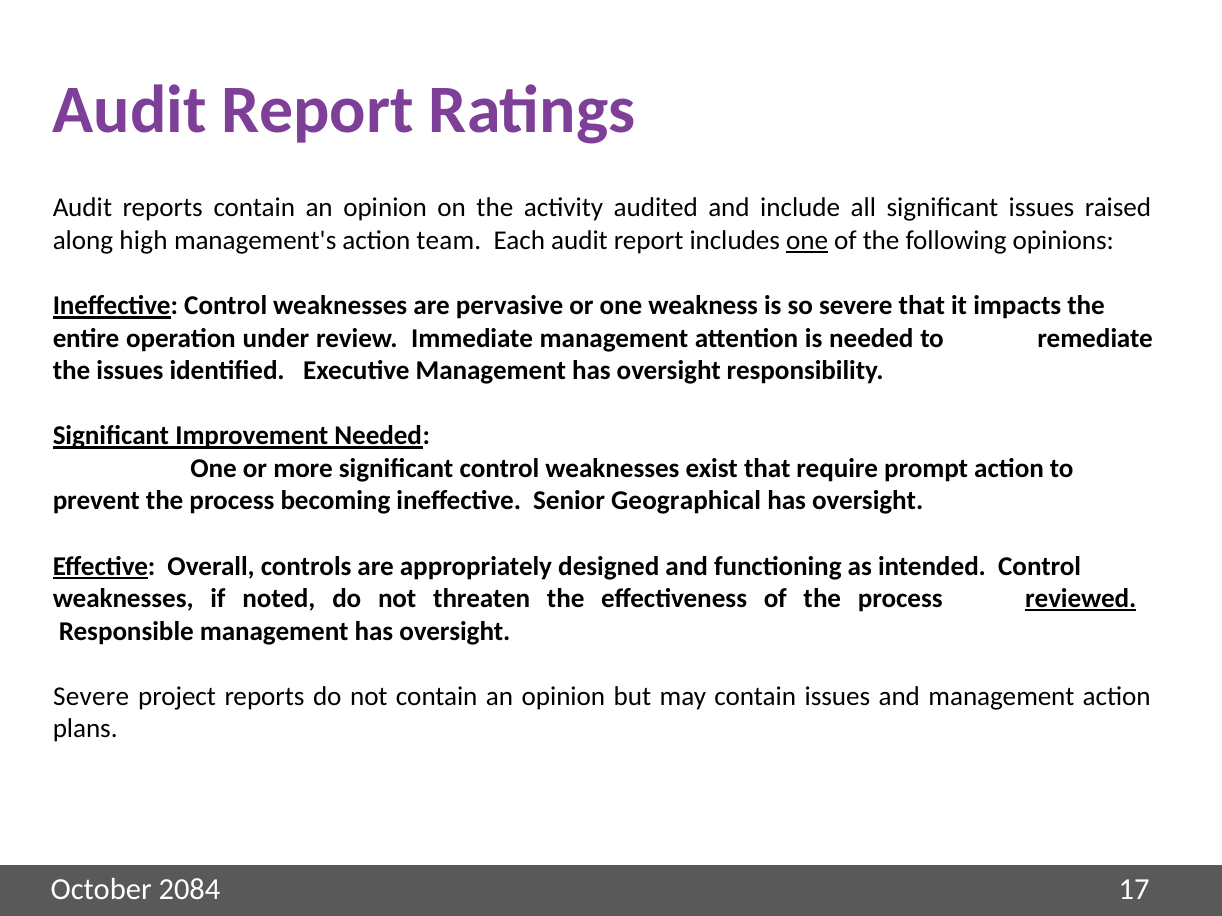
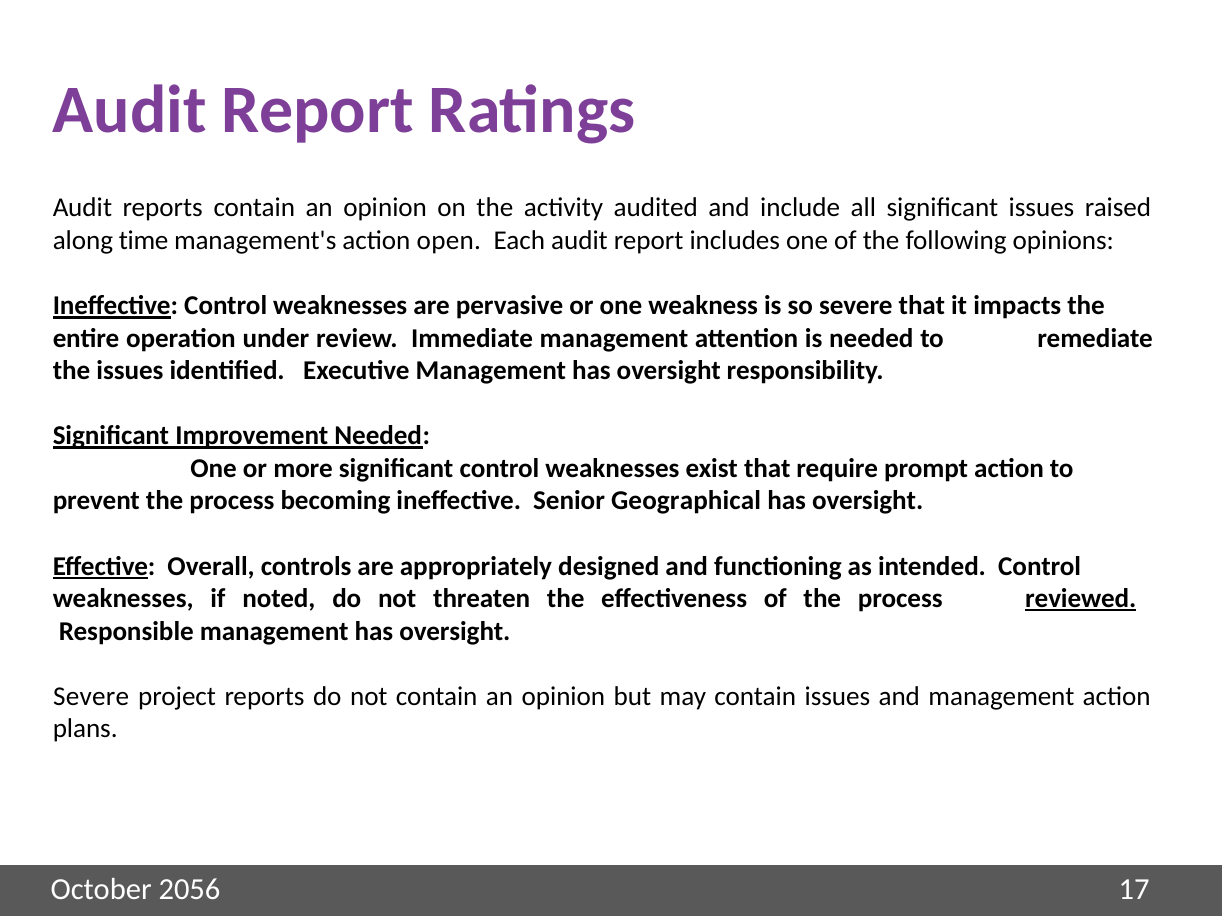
high: high -> time (144, 241)
team: team -> open (449, 241)
one underline: present -> none (807, 241)
2084: 2084 -> 2056 (189, 890)
